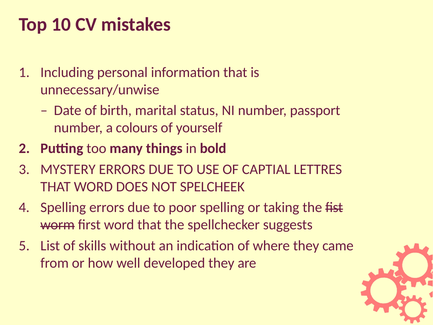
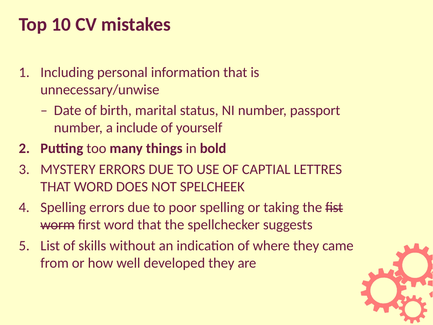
colours: colours -> include (137, 128)
